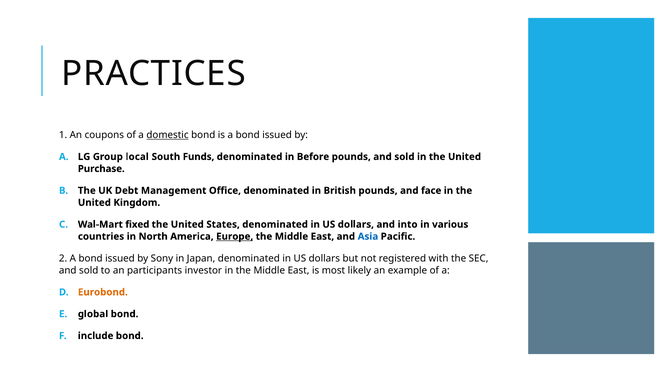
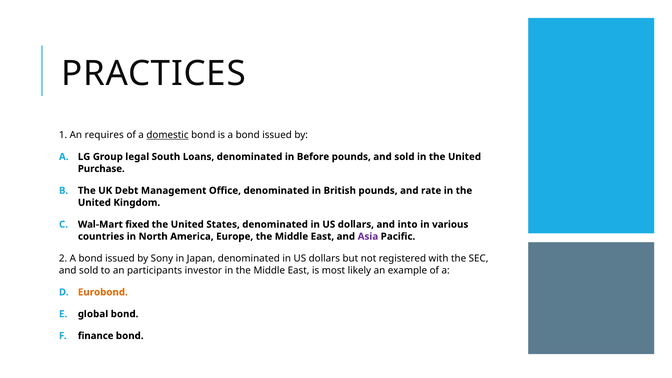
coupons: coupons -> requires (104, 135)
local: local -> legal (137, 157)
Funds: Funds -> Loans (198, 157)
face: face -> rate (431, 191)
Europe underline: present -> none (235, 236)
Asia colour: blue -> purple (368, 236)
include: include -> finance (96, 336)
